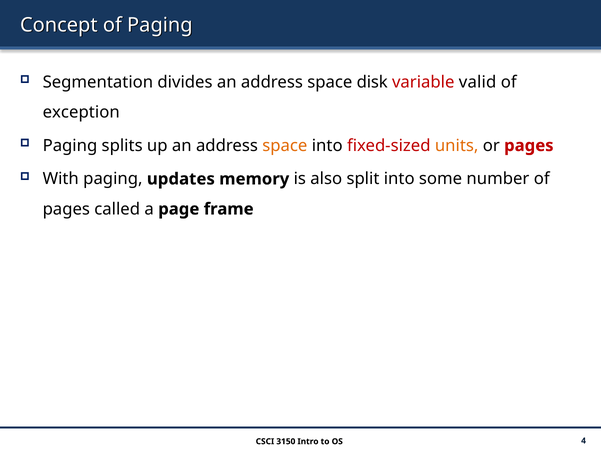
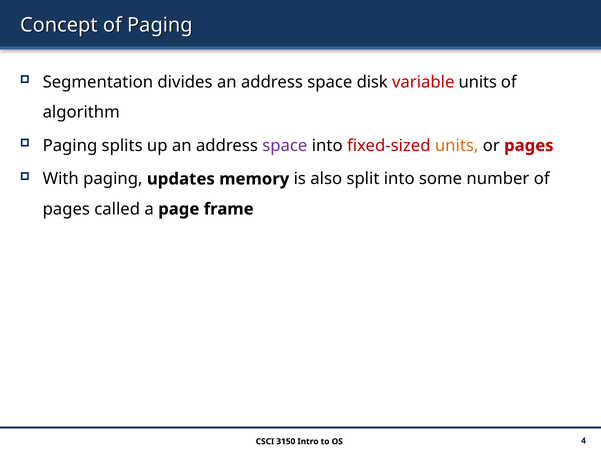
variable valid: valid -> units (478, 82)
exception: exception -> algorithm (81, 112)
space colour: orange -> purple (285, 145)
